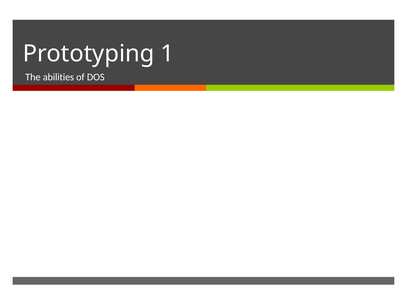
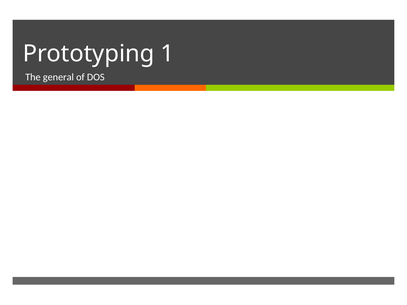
abilities: abilities -> general (58, 77)
